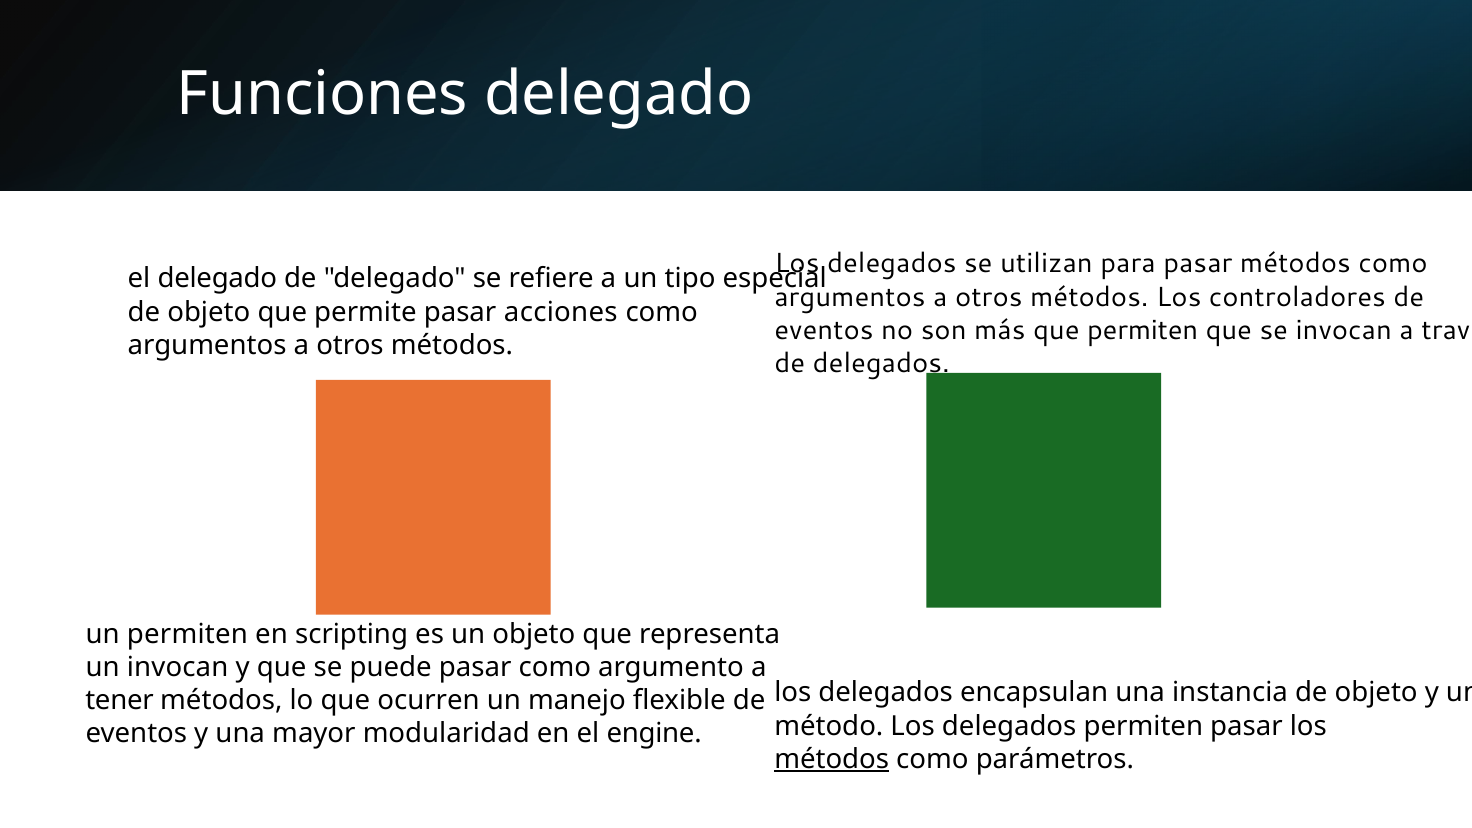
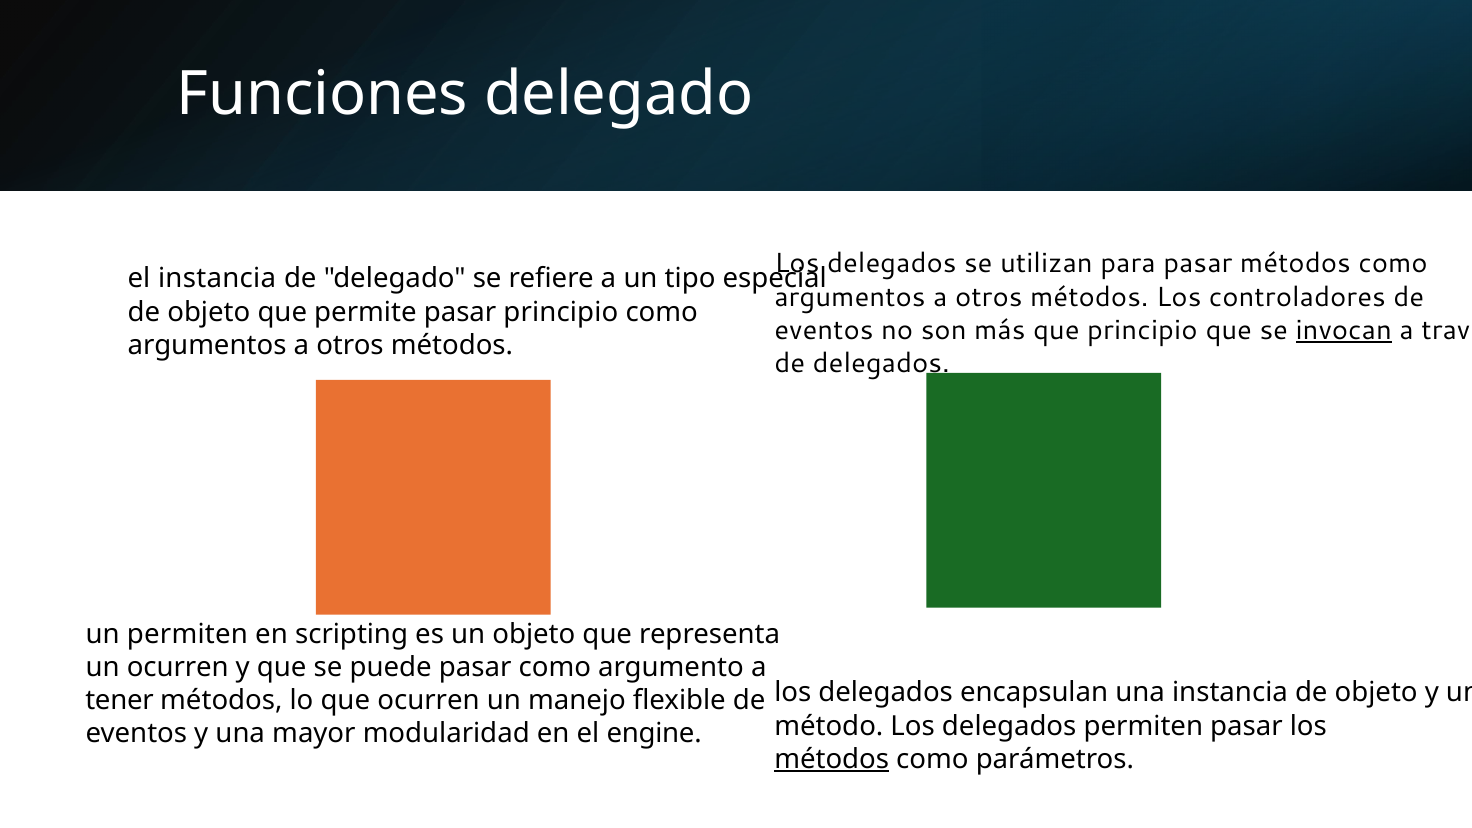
el delegado: delegado -> instancia (217, 279)
pasar acciones: acciones -> principio (561, 312)
que permiten: permiten -> principio (1142, 330)
invocan underline: none -> present (1344, 330)
un invocan: invocan -> ocurren (178, 668)
